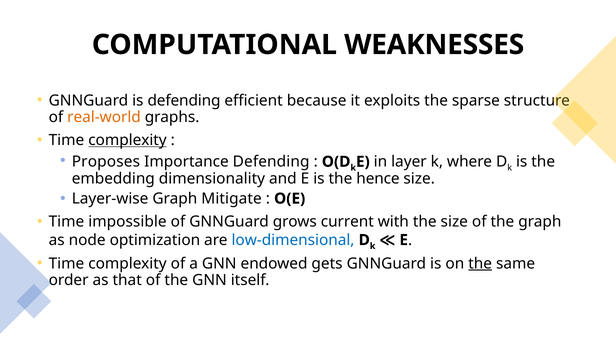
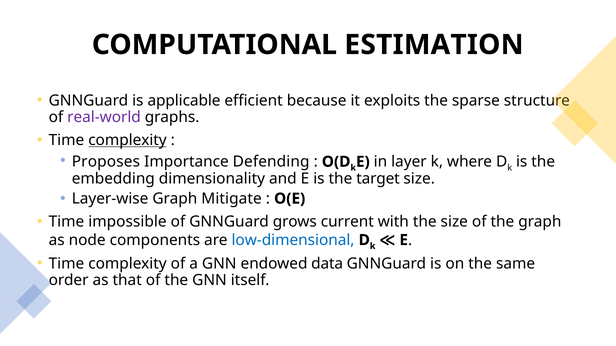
WEAKNESSES: WEAKNESSES -> ESTIMATION (434, 45)
is defending: defending -> applicable (184, 101)
real-world colour: orange -> purple (104, 117)
hence: hence -> target (378, 179)
optimization: optimization -> components (155, 240)
gets: gets -> data (327, 264)
the underline: present -> none (480, 264)
